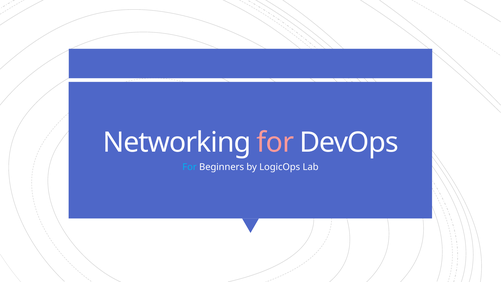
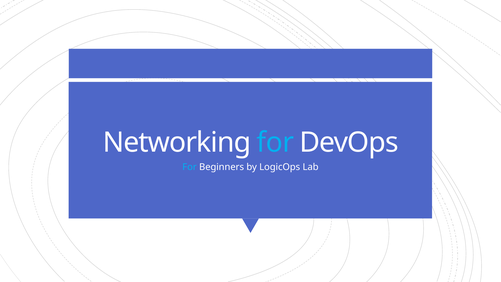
for colour: pink -> light blue (275, 142)
